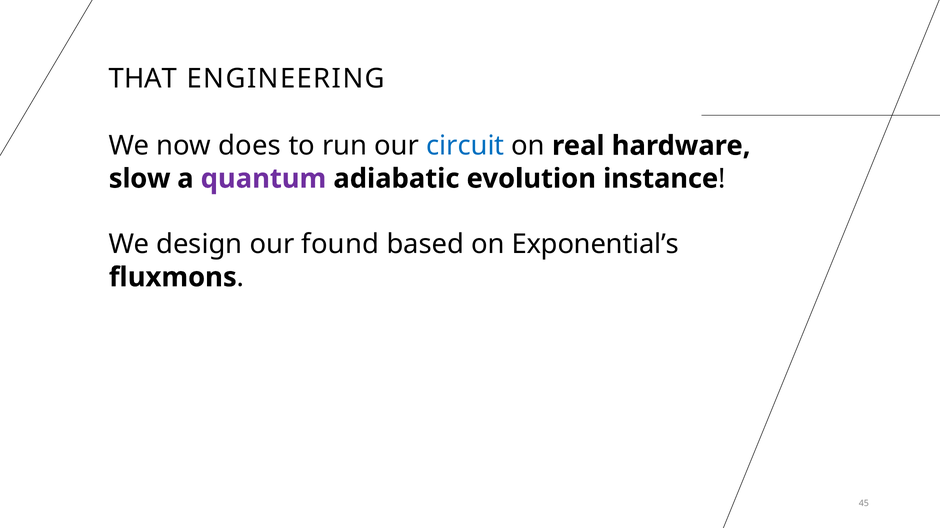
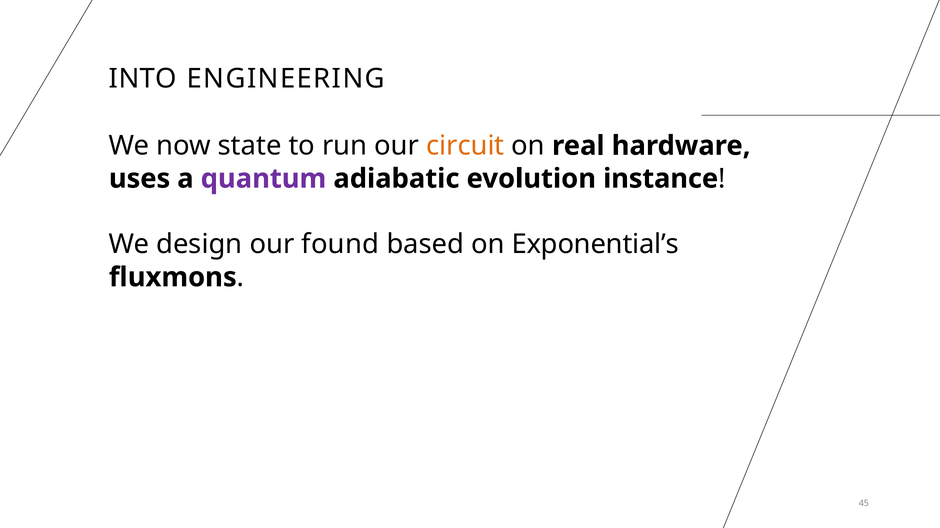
THAT: THAT -> INTO (143, 79)
does: does -> state (250, 146)
circuit colour: blue -> orange (465, 146)
slow: slow -> uses (140, 179)
